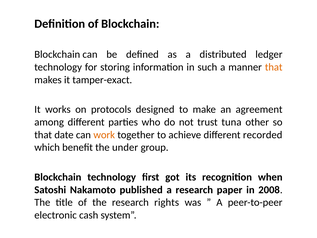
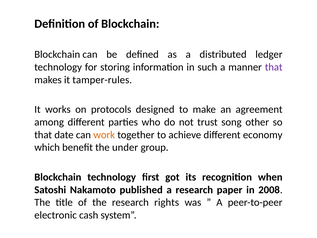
that colour: orange -> purple (274, 67)
tamper-exact: tamper-exact -> tamper-rules (102, 80)
tuna: tuna -> song (231, 122)
recorded: recorded -> economy (263, 135)
